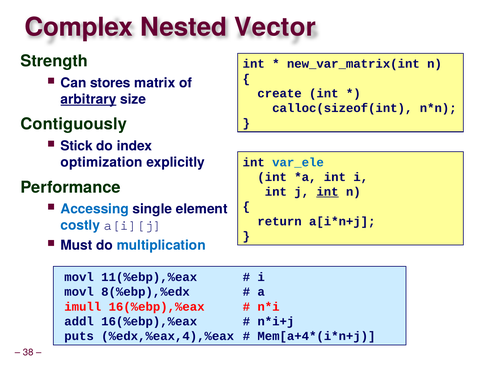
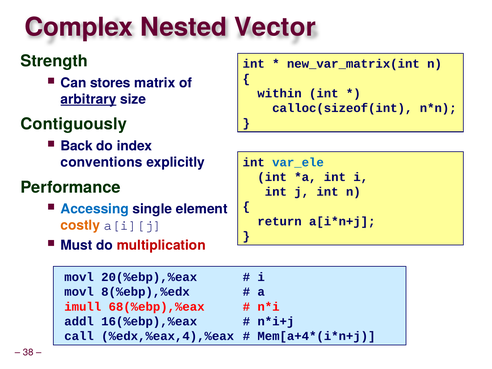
create: create -> within (280, 93)
Stick: Stick -> Back (77, 146)
optimization: optimization -> conventions (102, 162)
int underline: present -> none (328, 192)
costly colour: blue -> orange (80, 225)
multiplication colour: blue -> red (161, 245)
11(%ebp),%eax: 11(%ebp),%eax -> 20(%ebp),%eax (149, 277)
imull 16(%ebp),%eax: 16(%ebp),%eax -> 68(%ebp),%eax (157, 307)
puts: puts -> call (79, 336)
